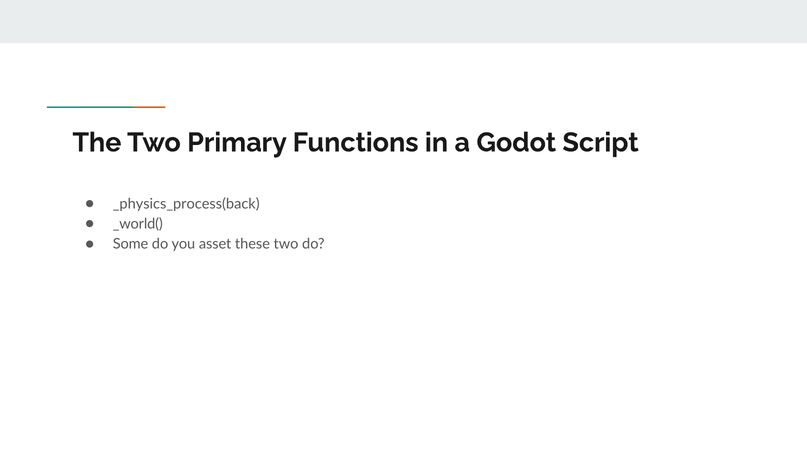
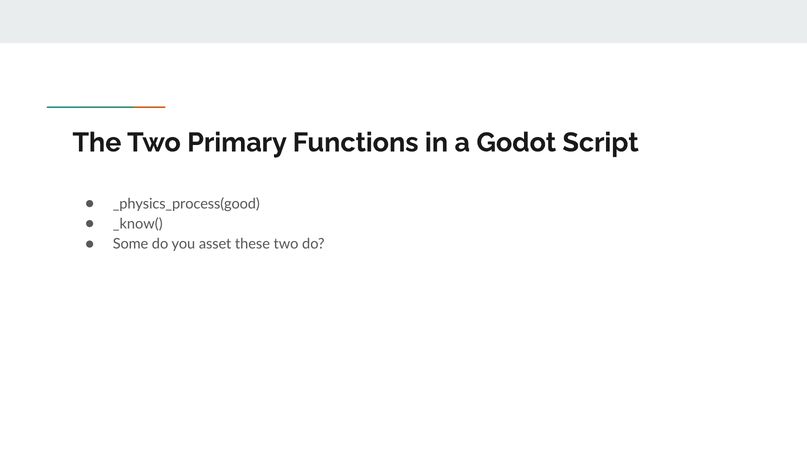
_physics_process(back: _physics_process(back -> _physics_process(good (186, 204)
_world(: _world( -> _know( (138, 224)
